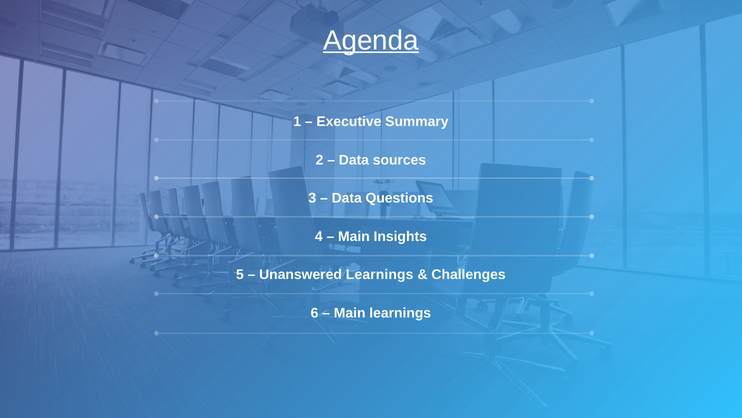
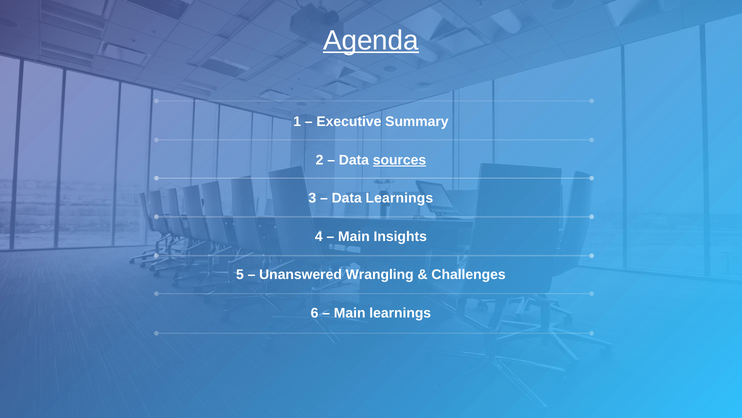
sources underline: none -> present (399, 160)
Data Questions: Questions -> Learnings (399, 198)
Unanswered Learnings: Learnings -> Wrangling (380, 274)
